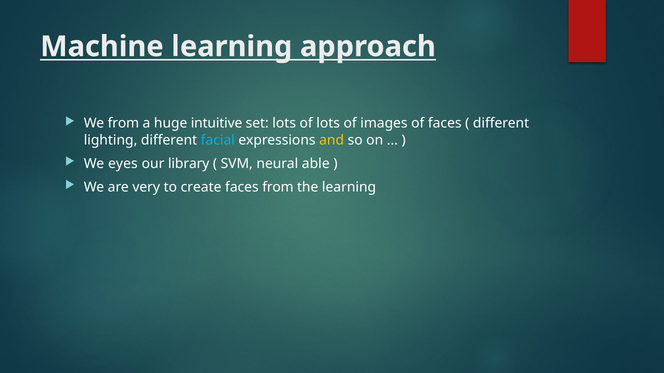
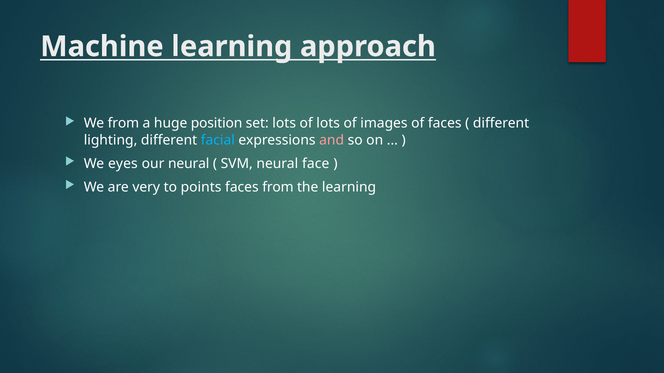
intuitive: intuitive -> position (217, 124)
and colour: yellow -> pink (332, 140)
our library: library -> neural (189, 164)
able: able -> face (316, 164)
create: create -> points (201, 187)
